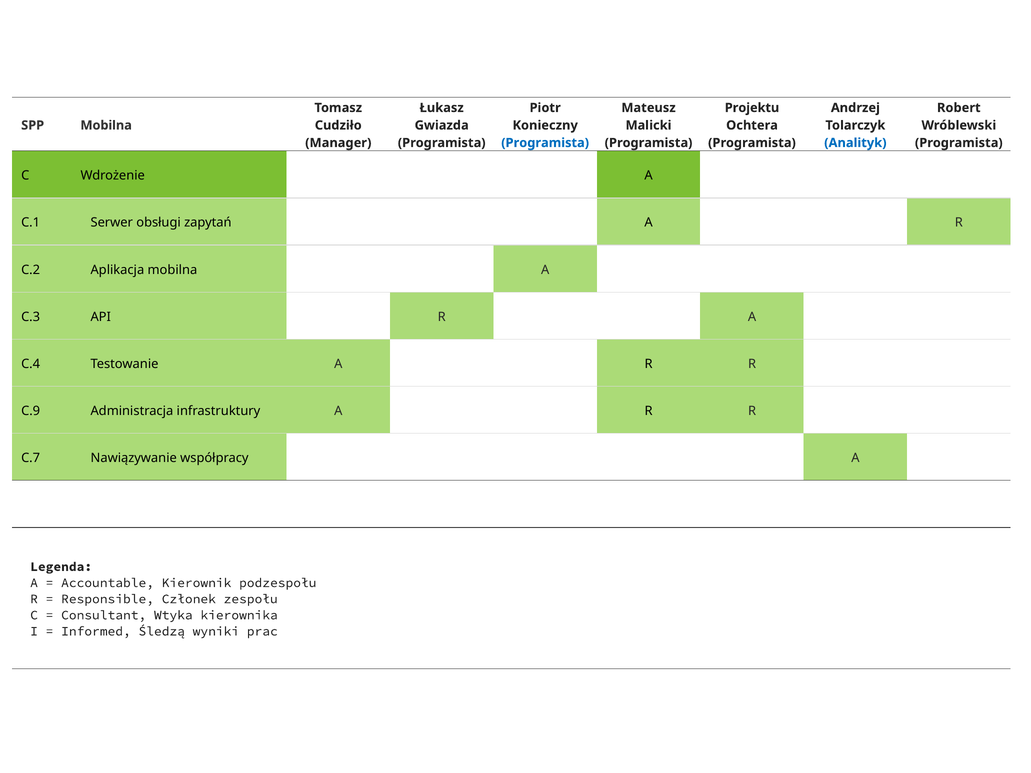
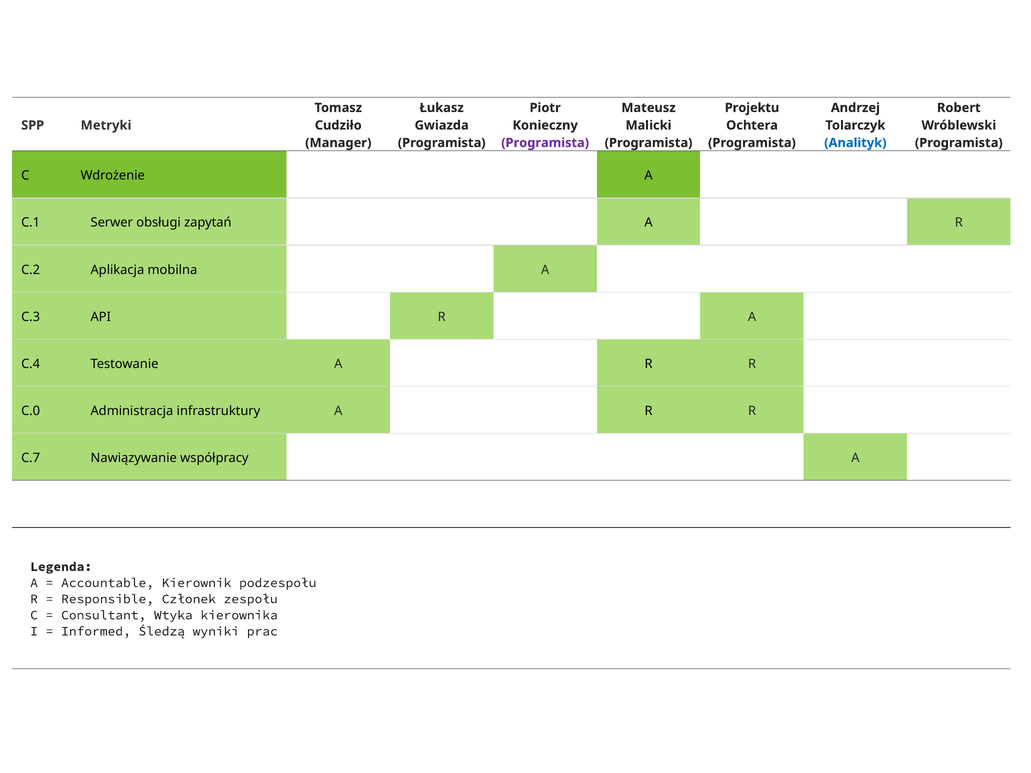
SPP Mobilna: Mobilna -> Metryki (106, 125)
Programista colour: blue -> purple (545, 143)
C.9: C.9 -> C.0 (31, 411)
